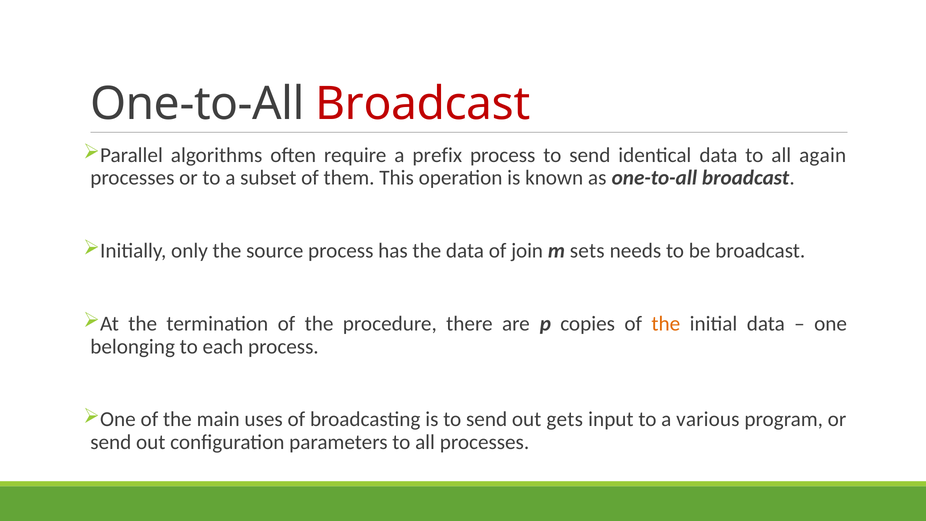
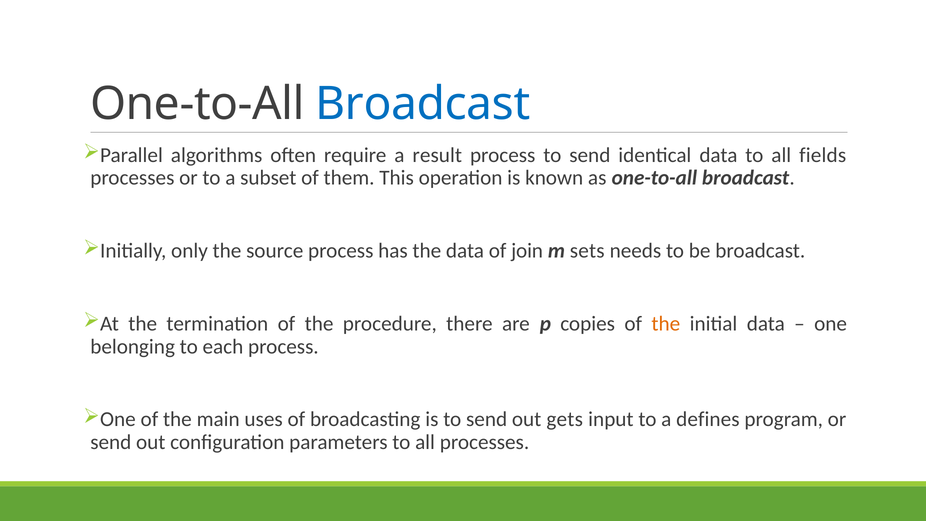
Broadcast colour: red -> blue (423, 104)
prefix: prefix -> result (437, 155)
again: again -> fields (823, 155)
various: various -> defines (708, 419)
